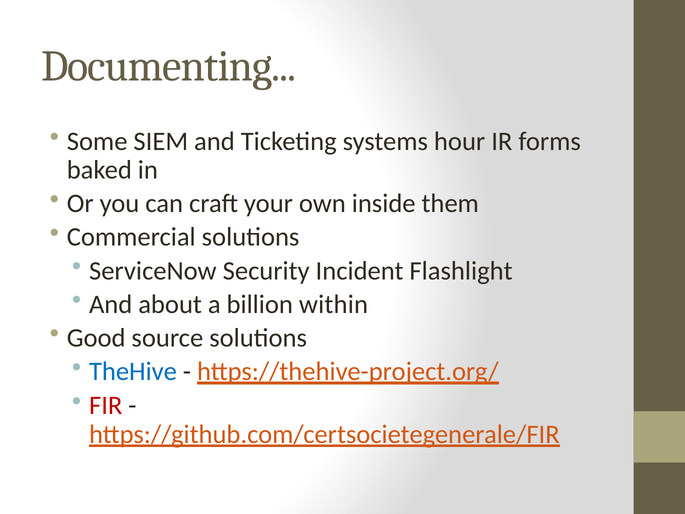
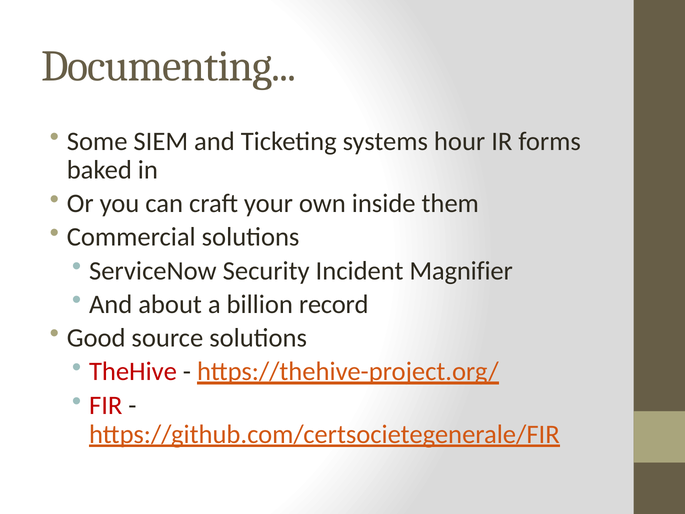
Flashlight: Flashlight -> Magnifier (461, 271)
within: within -> record (334, 304)
TheHive colour: blue -> red (133, 371)
